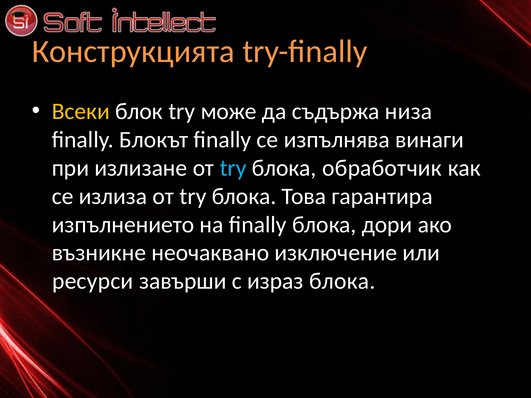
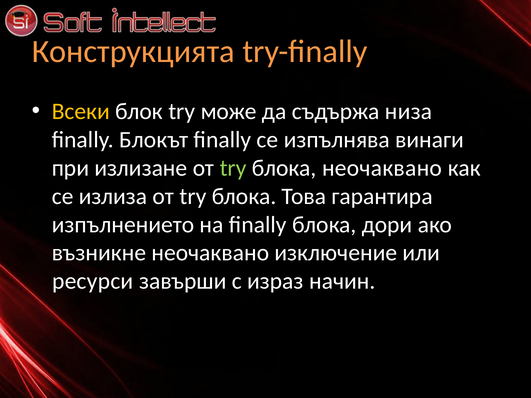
try colour: light blue -> light green (233, 168)
блока обработчик: обработчик -> неочаквано (382, 168)
израз блока: блока -> начин (342, 281)
